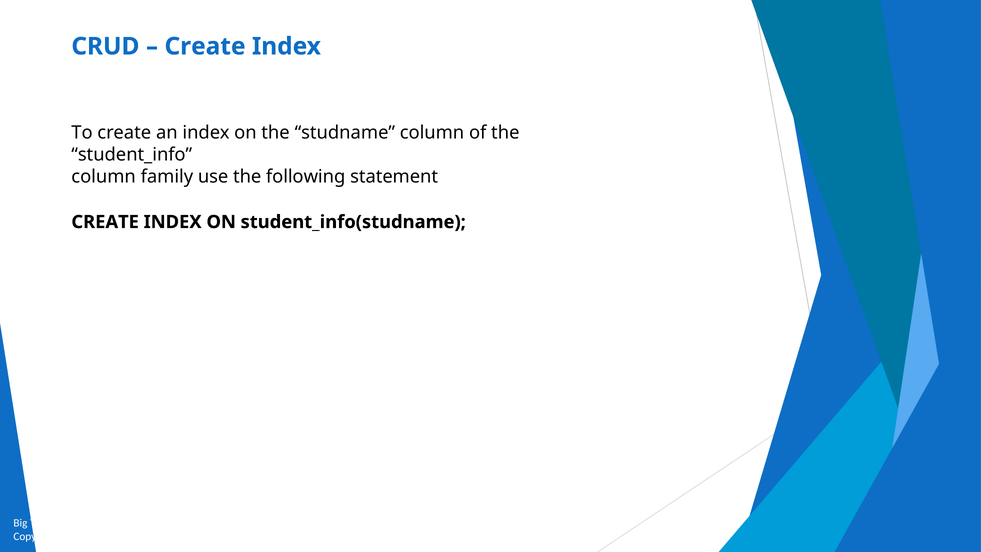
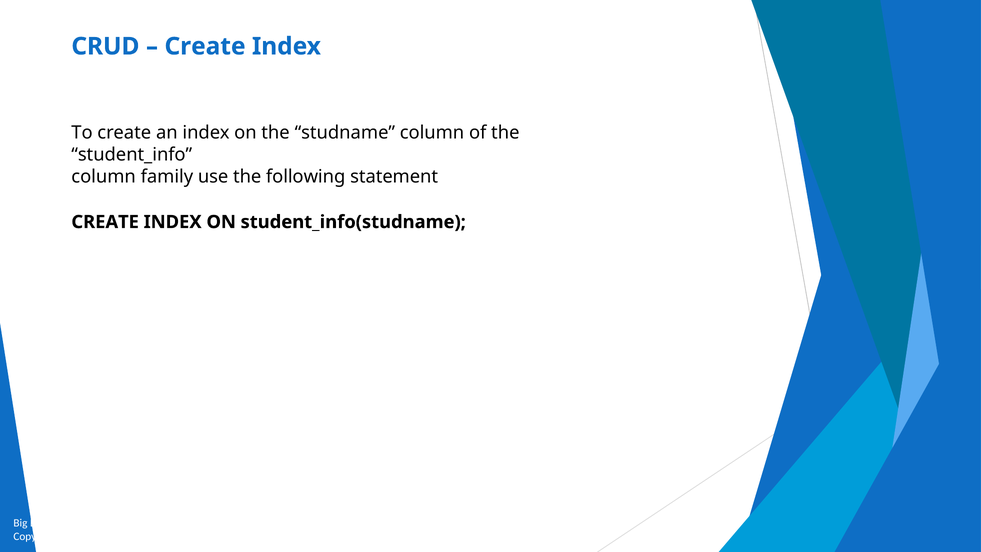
That: That -> Blob (40, 523)
